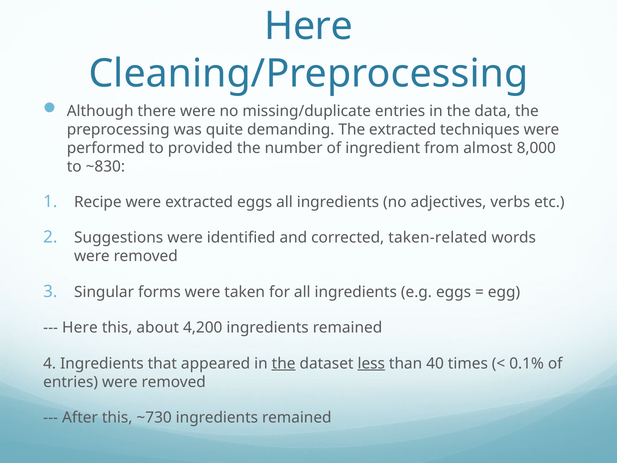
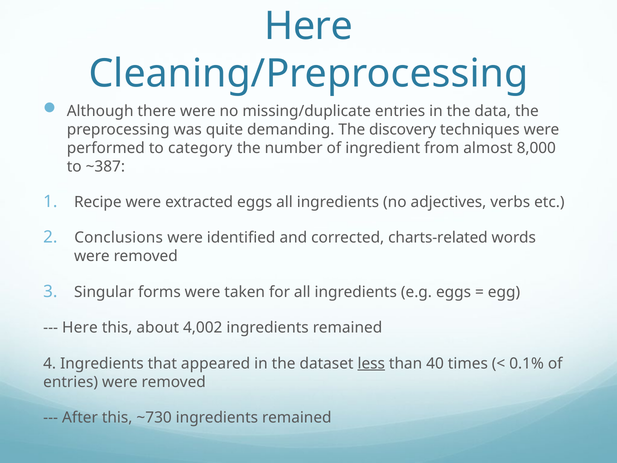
The extracted: extracted -> discovery (403, 129)
provided: provided -> category (200, 148)
~830: ~830 -> ~387 (105, 166)
Suggestions: Suggestions -> Conclusions (119, 238)
taken-related: taken-related -> charts-related (438, 238)
4,200: 4,200 -> 4,002 (203, 328)
the underline: present -> none (284, 363)
